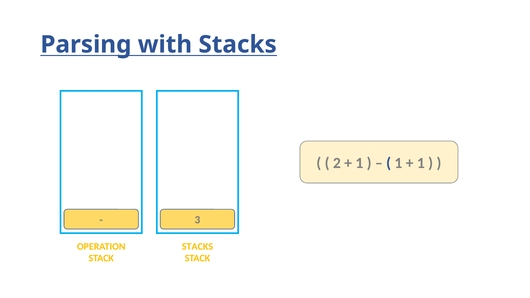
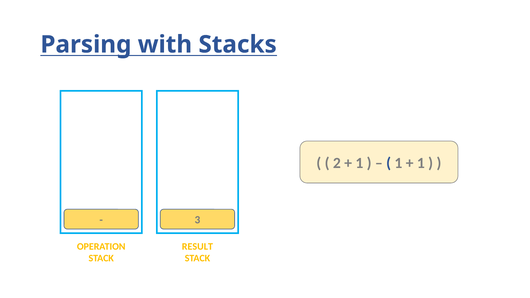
STACKS: STACKS -> RESULT (197, 247)
